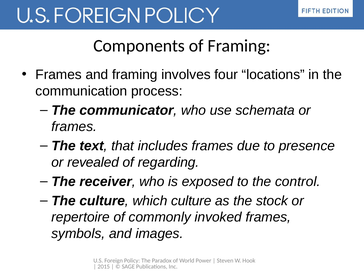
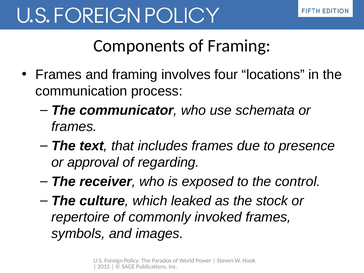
revealed: revealed -> approval (93, 162)
which culture: culture -> leaked (191, 201)
